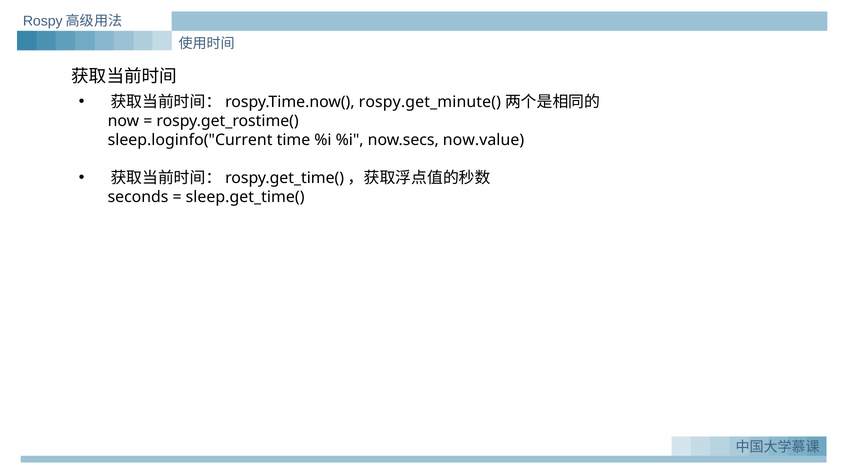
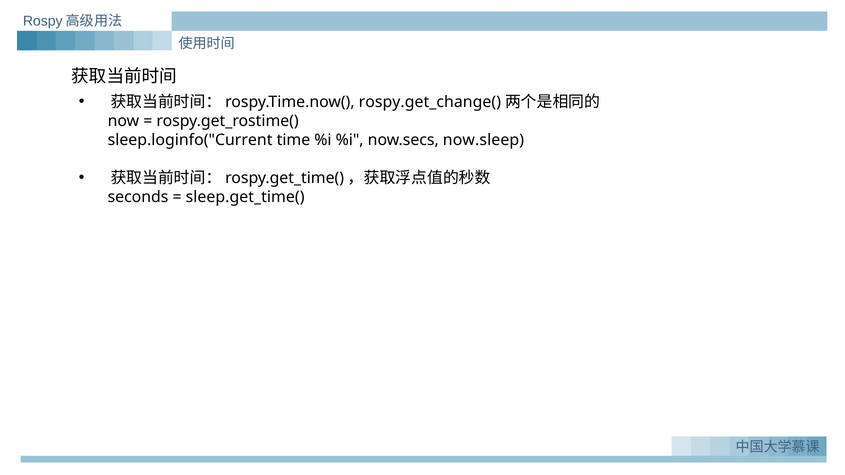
rospy.get_minute(: rospy.get_minute( -> rospy.get_change( (430, 102)
now.value: now.value -> now.sleep (483, 140)
